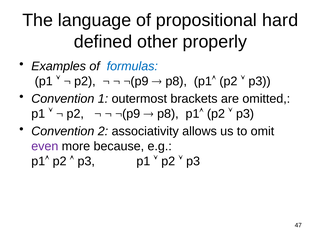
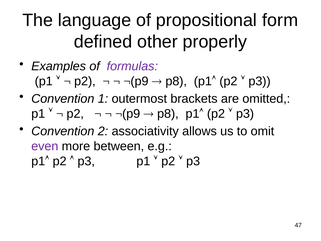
hard: hard -> form (280, 20)
formulas colour: blue -> purple (132, 66)
because: because -> between (119, 146)
